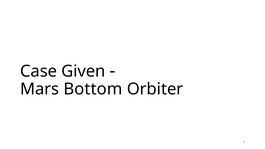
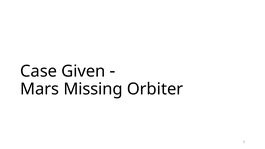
Bottom: Bottom -> Missing (93, 89)
